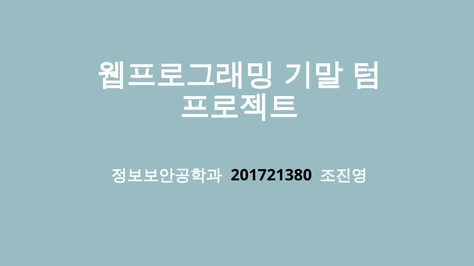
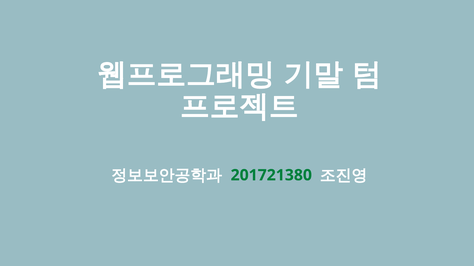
201721380 colour: black -> green (271, 176)
